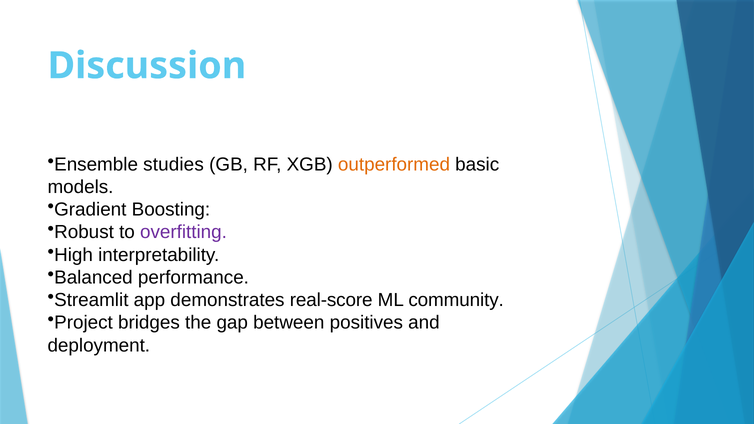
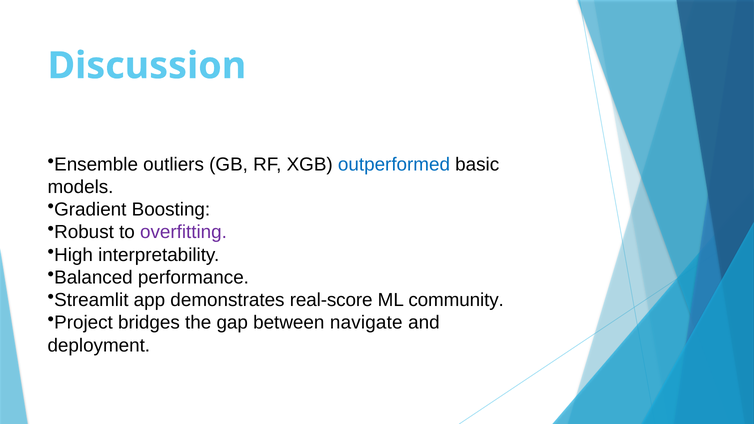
studies: studies -> outliers (174, 164)
outperformed colour: orange -> blue (394, 164)
positives: positives -> navigate (366, 323)
